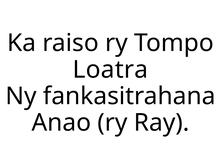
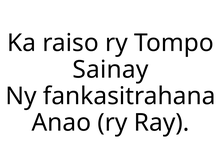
Loatra: Loatra -> Sainay (110, 69)
